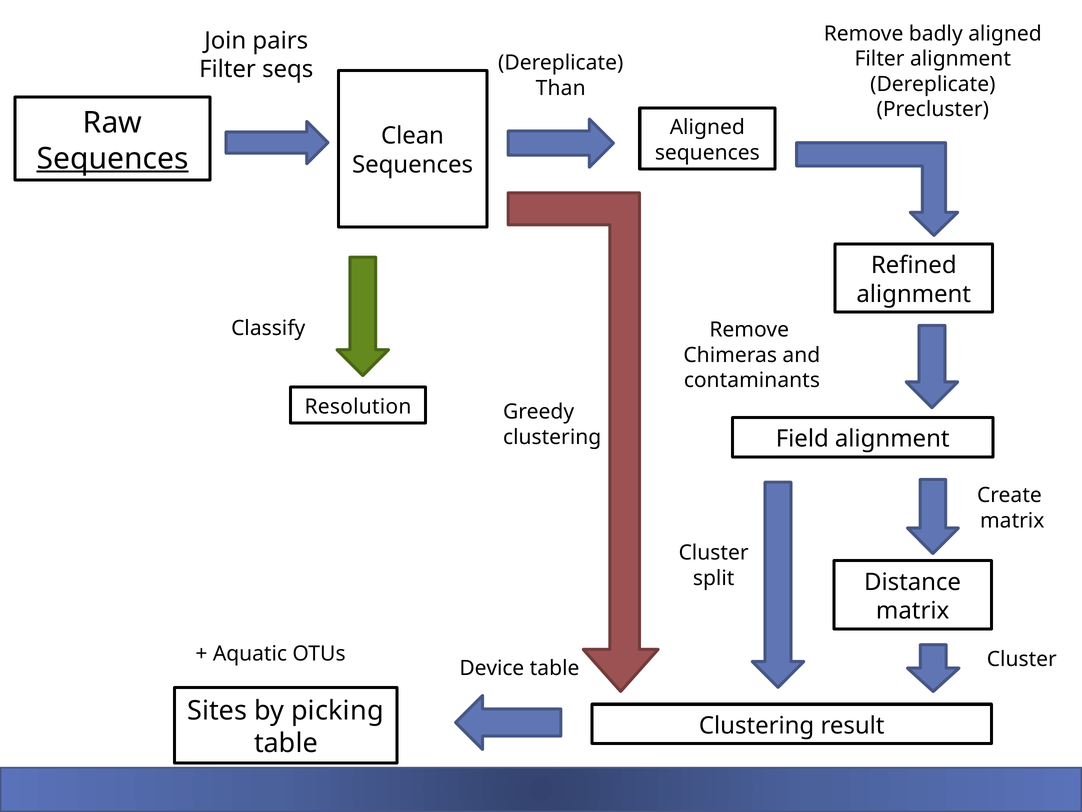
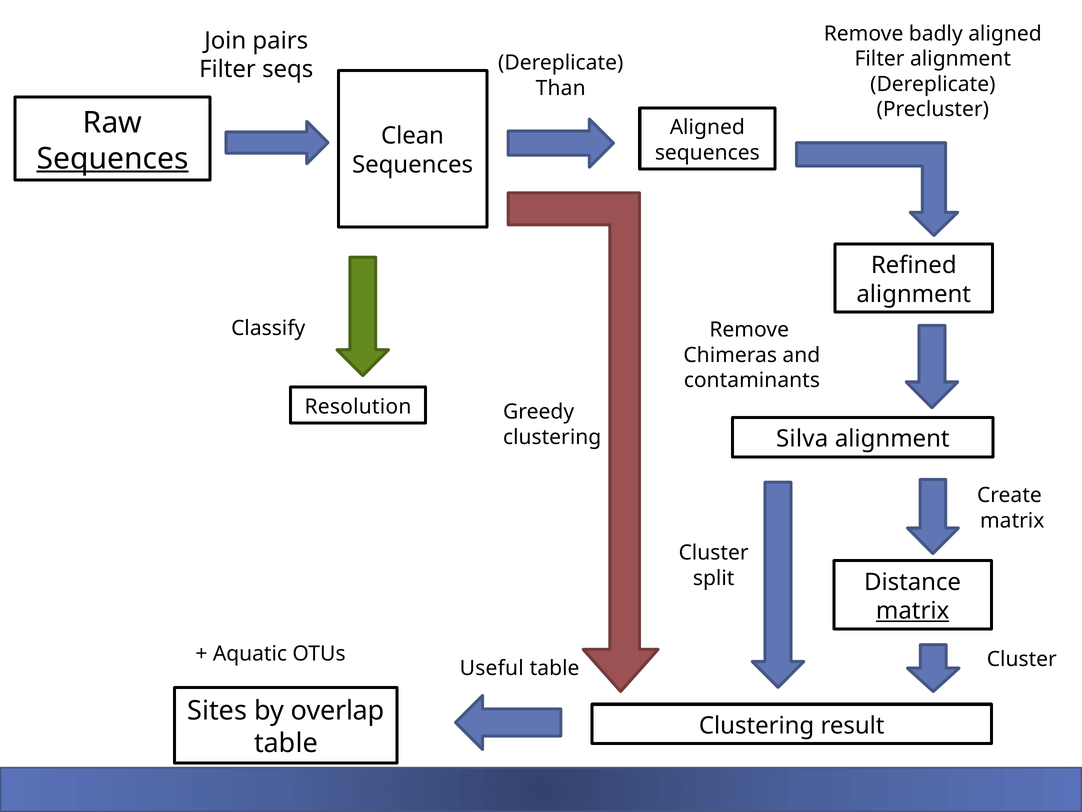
Field: Field -> Silva (802, 439)
matrix underline: none -> present (913, 611)
Device: Device -> Useful (492, 668)
picking: picking -> overlap (338, 711)
